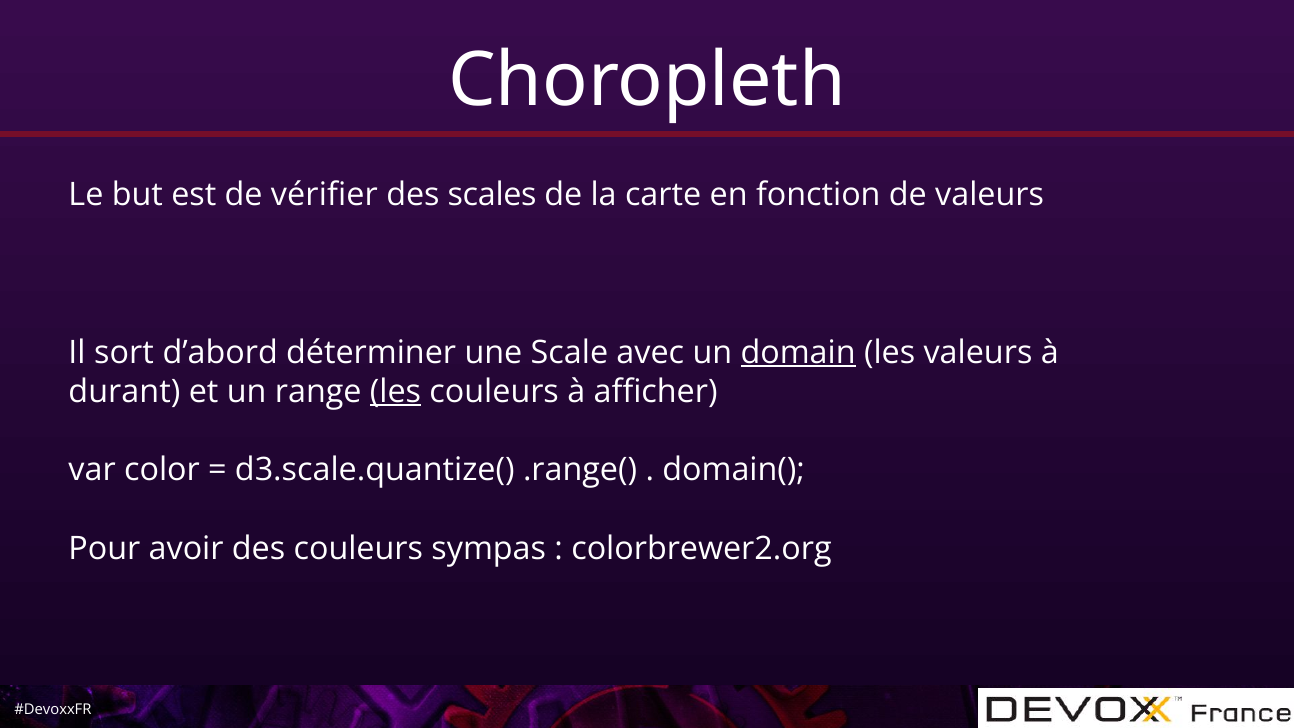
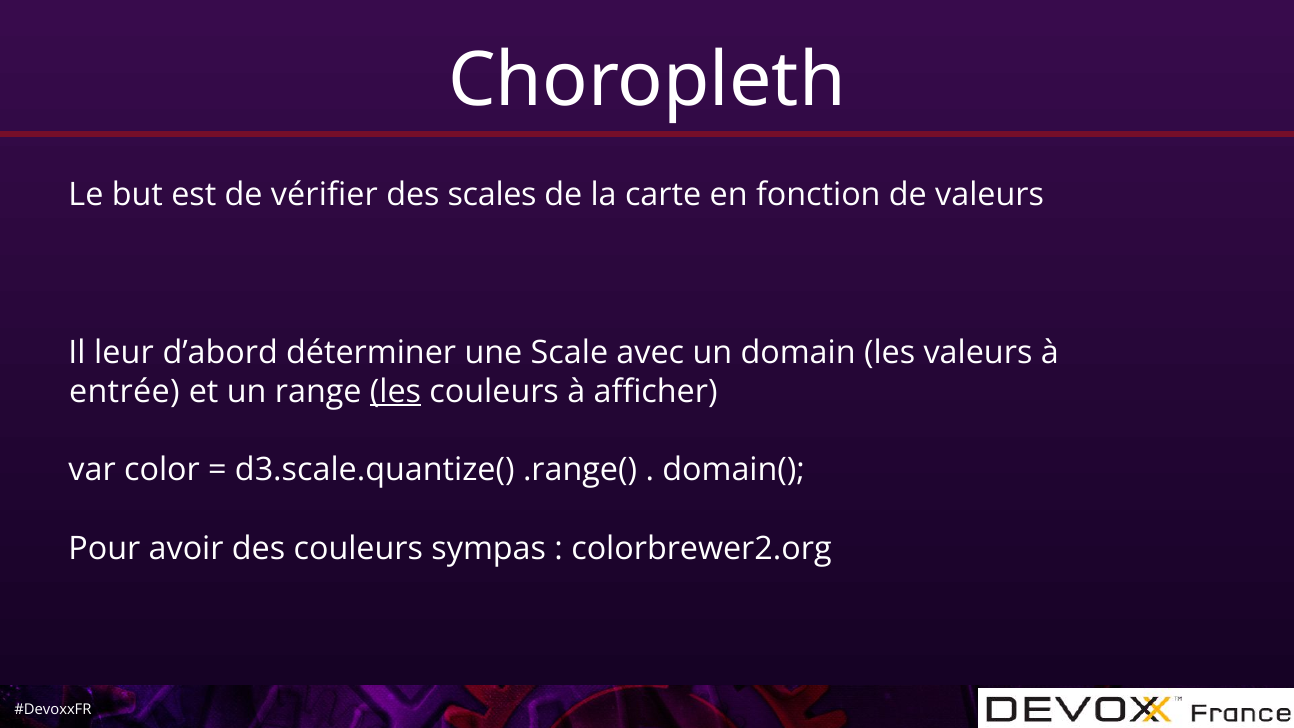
sort: sort -> leur (124, 352)
domain underline: present -> none (798, 352)
durant: durant -> entrée (124, 391)
